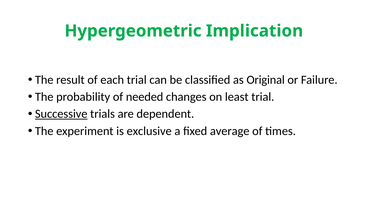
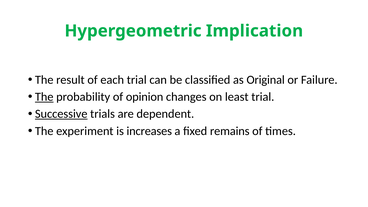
The underline: none -> present (44, 97)
needed: needed -> opinion (145, 97)
exclusive: exclusive -> increases (149, 131)
average: average -> remains (230, 131)
